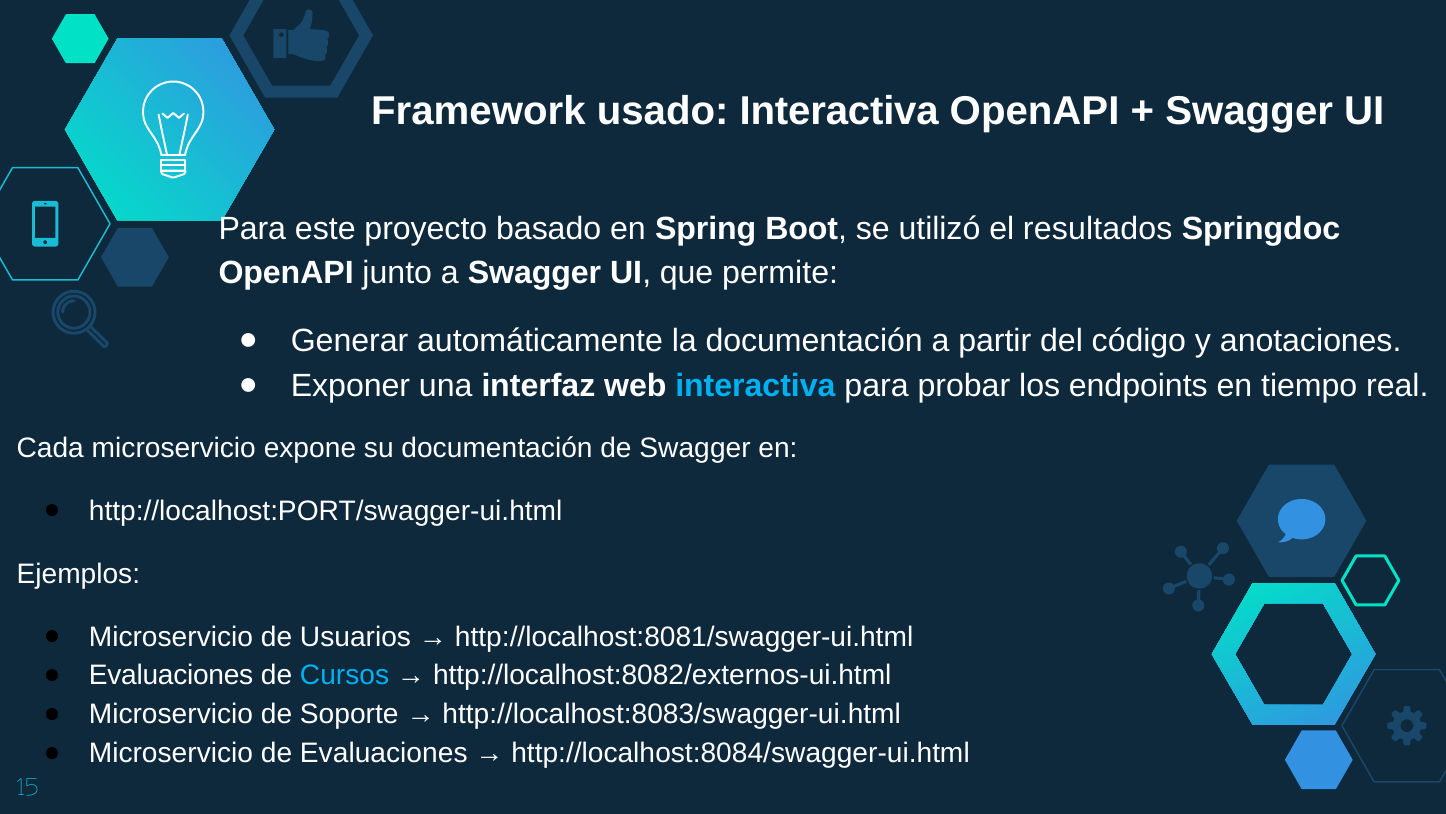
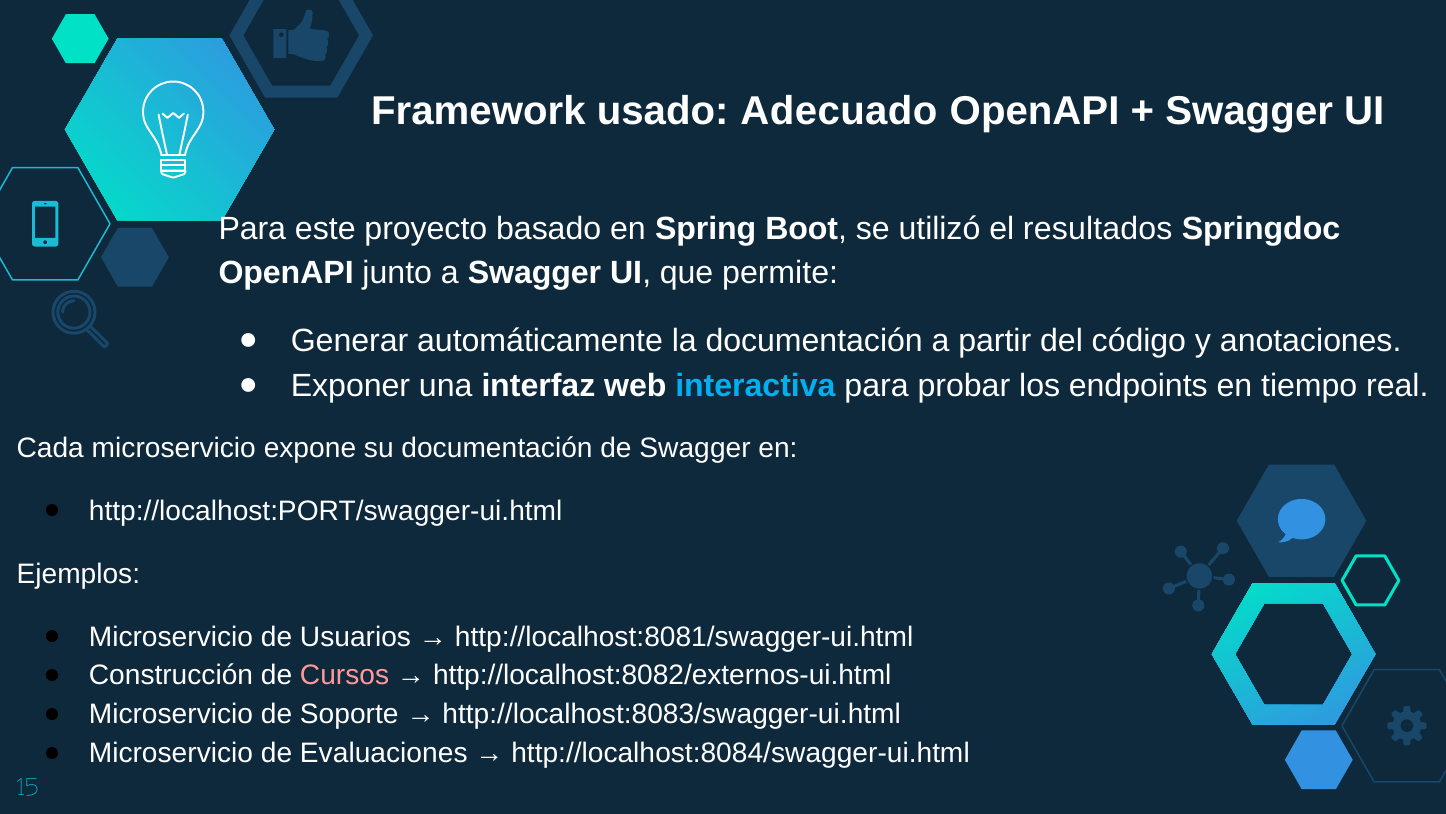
usado Interactiva: Interactiva -> Adecuado (839, 111)
Evaluaciones: Evaluaciones -> Construcción (171, 675)
Cursos colour: light blue -> pink (345, 675)
